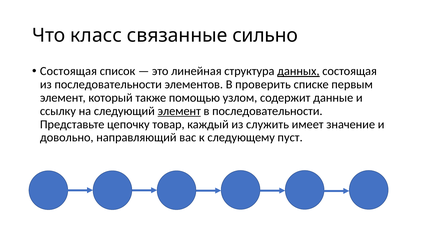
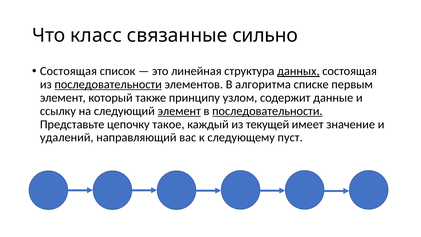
последовательности underline: none -> present (108, 84)
проверить: проверить -> алгоритма (263, 84)
помощью: помощью -> принципу (194, 98)
последовательности underline: none -> present (267, 111)
товар: товар -> такое (168, 124)
служить: служить -> текущей (268, 124)
довольно: довольно -> удалений (67, 137)
